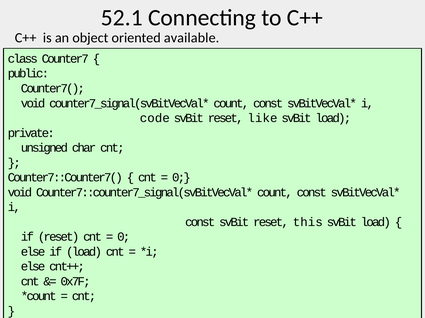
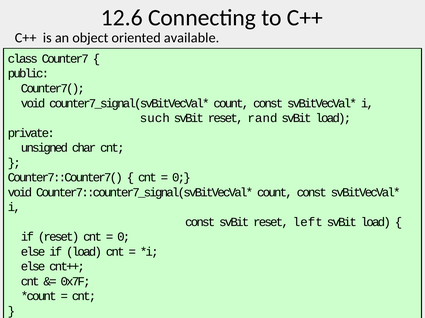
52.1: 52.1 -> 12.6 (122, 18)
code: code -> such (155, 118)
like: like -> rand (262, 118)
this: this -> left (308, 222)
